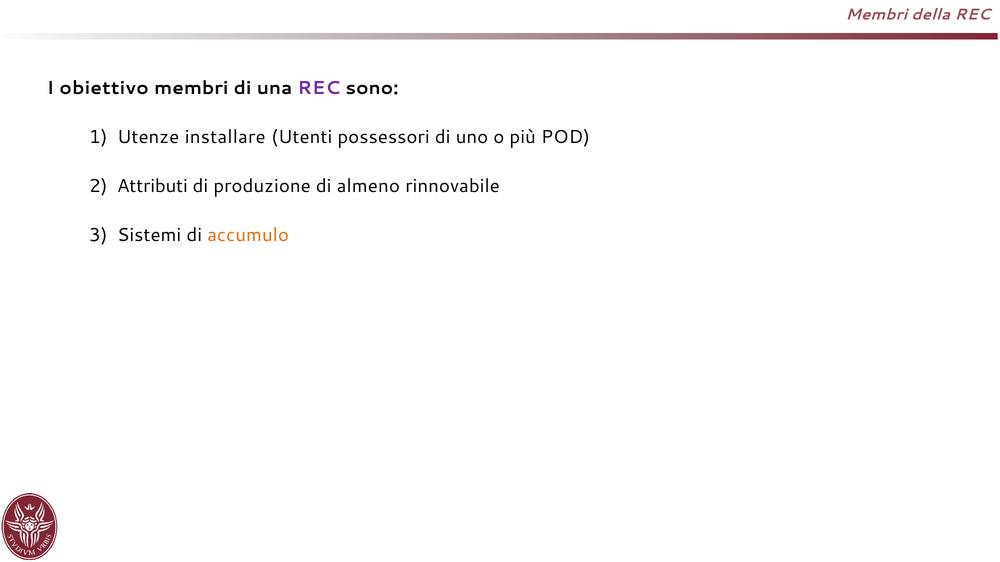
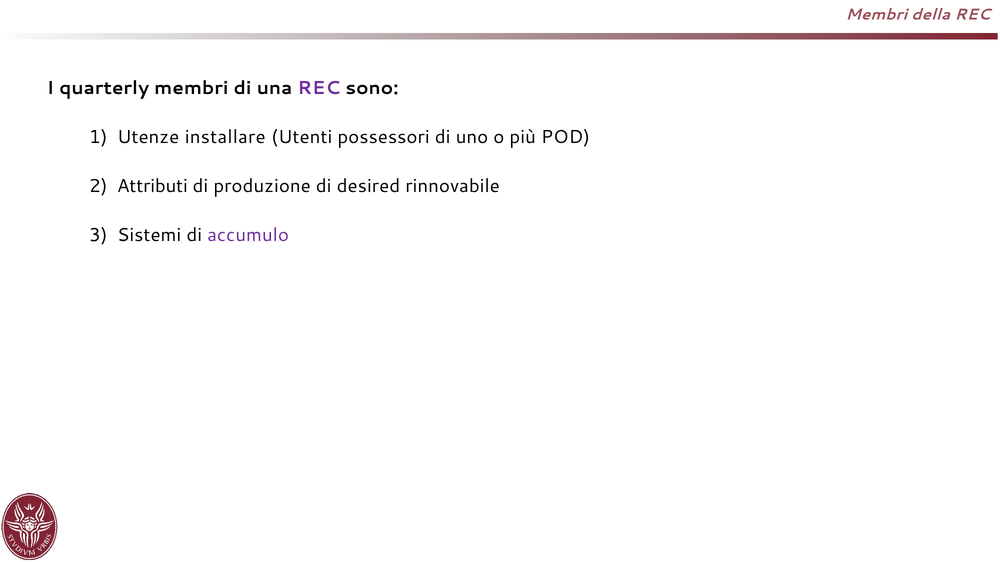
obiettivo: obiettivo -> quarterly (104, 88)
almeno: almeno -> desired (368, 186)
accumulo colour: orange -> purple (248, 235)
